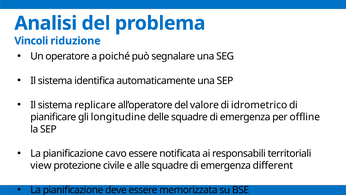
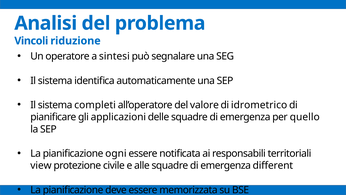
poiché: poiché -> sintesi (114, 56)
replicare: replicare -> completi (95, 105)
longitudine: longitudine -> applicazioni (118, 117)
offline: offline -> quello (305, 117)
cavo: cavo -> ogni (116, 153)
